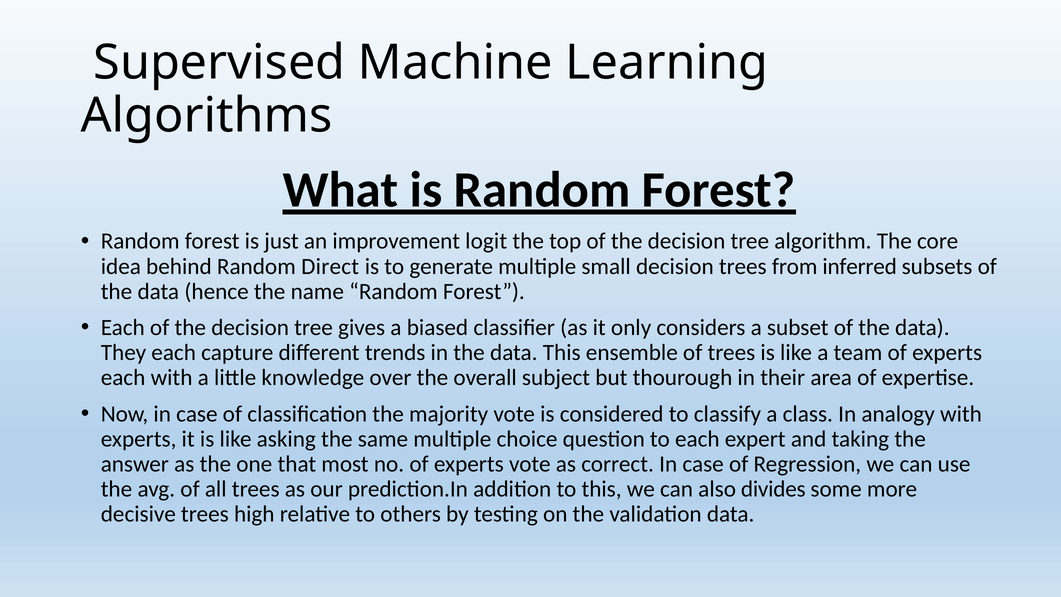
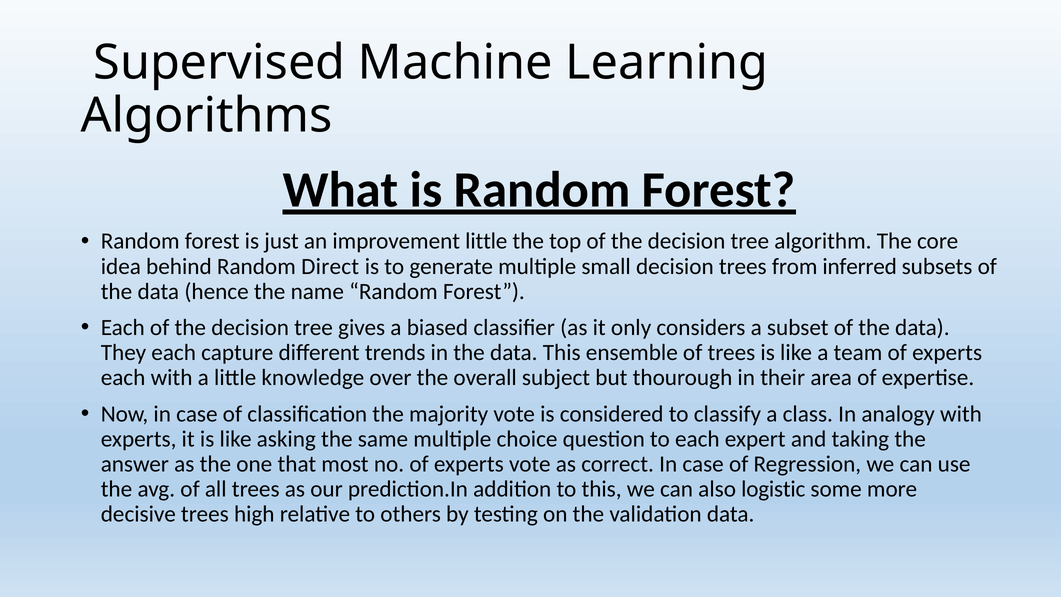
improvement logit: logit -> little (486, 241)
divides: divides -> logistic (773, 489)
